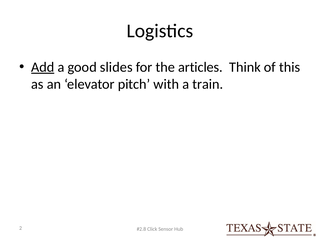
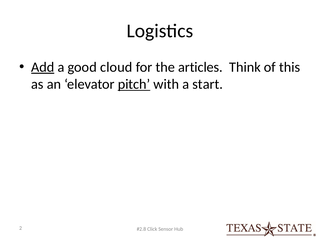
slides: slides -> cloud (116, 67)
pitch underline: none -> present (134, 84)
train: train -> start (208, 84)
